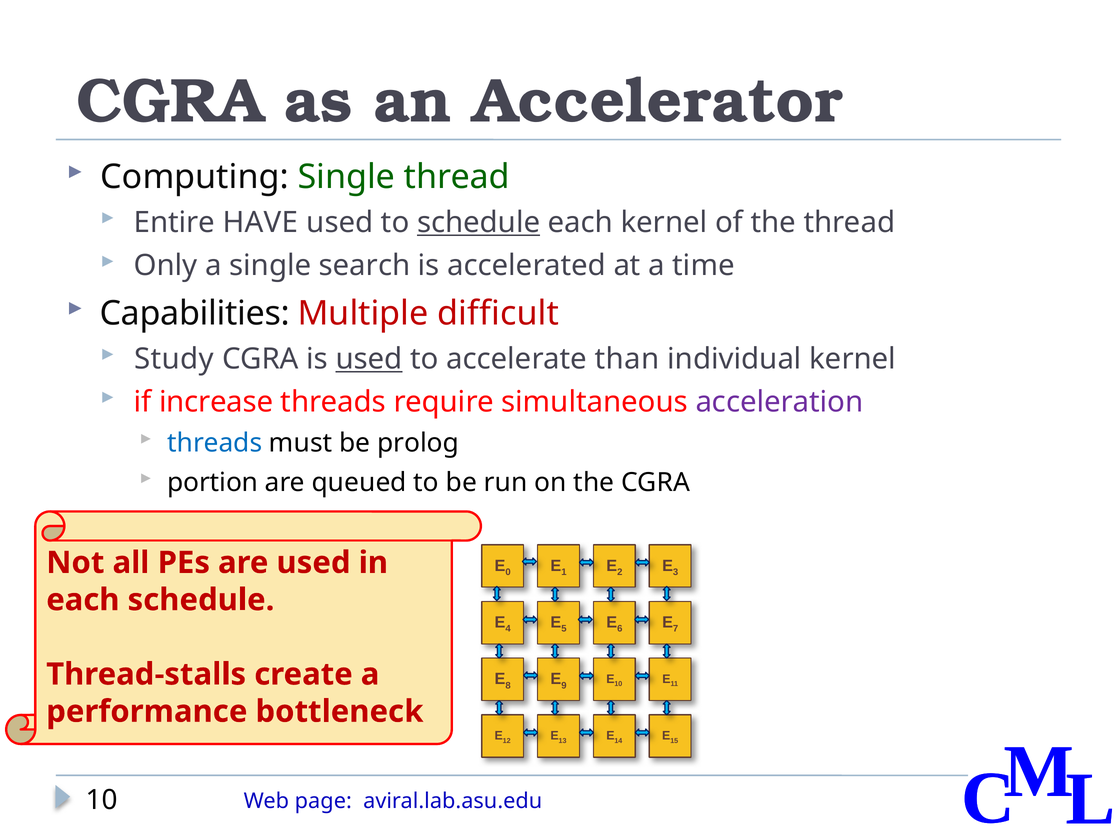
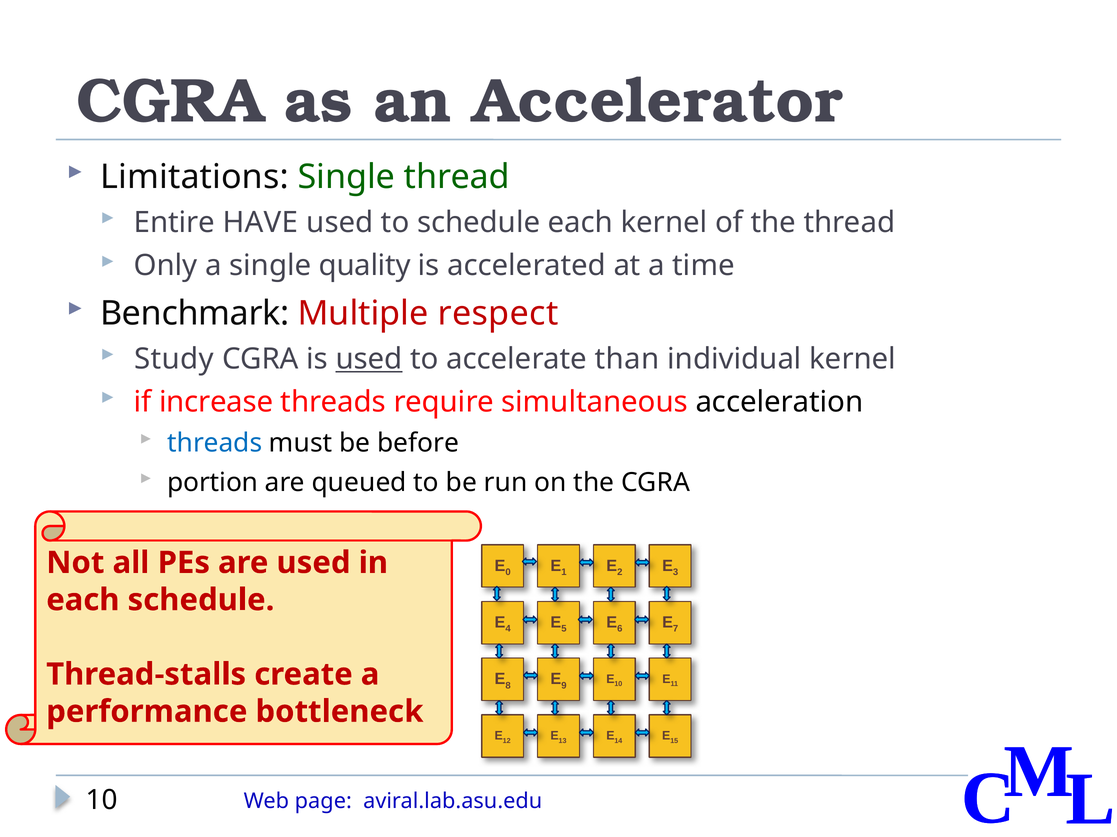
Computing: Computing -> Limitations (195, 177)
schedule underline: present -> none (479, 223)
search: search -> quality (365, 266)
Capabilities: Capabilities -> Benchmark (195, 314)
difficult: difficult -> respect (498, 314)
acceleration colour: purple -> black (779, 402)
prolog: prolog -> before (418, 443)
